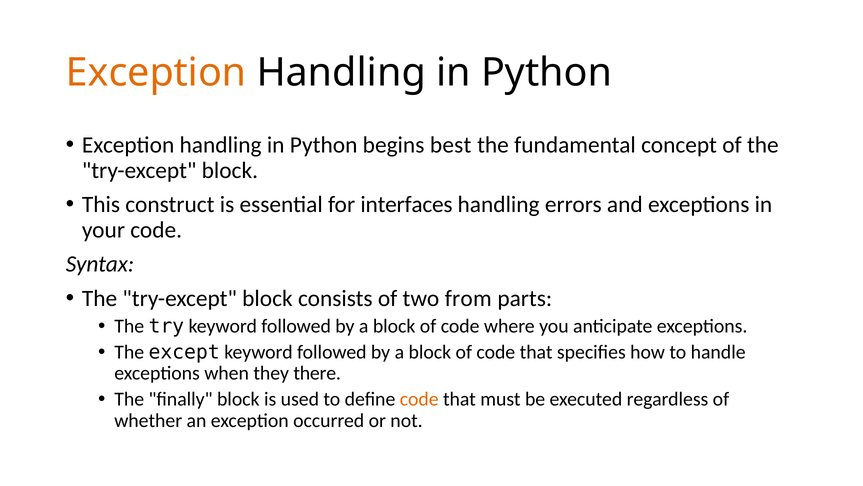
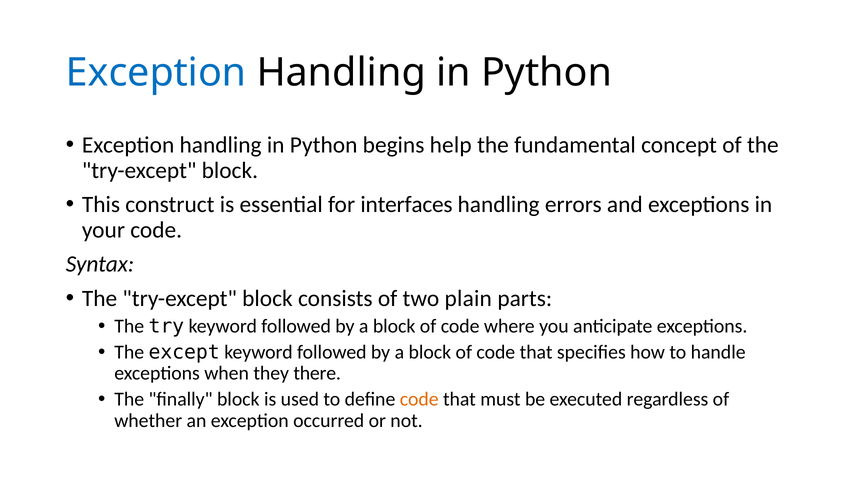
Exception colour: orange -> blue (156, 72)
best: best -> help (451, 145)
from: from -> plain (468, 298)
